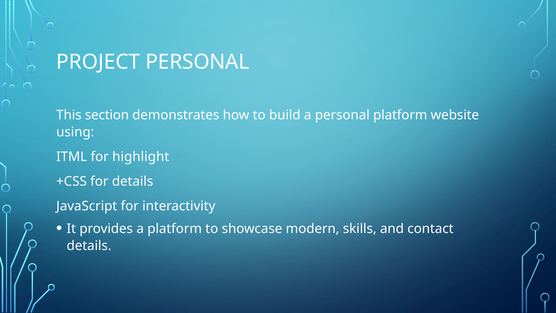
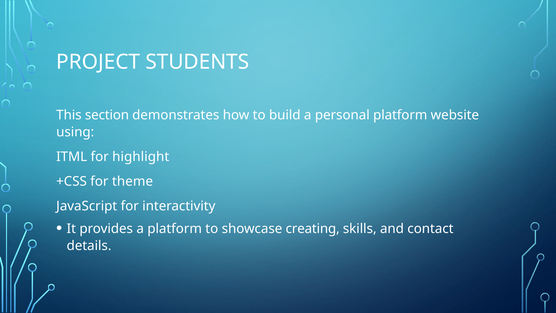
PROJECT PERSONAL: PERSONAL -> STUDENTS (197, 62)
for details: details -> theme (133, 181)
modern: modern -> creating (313, 228)
